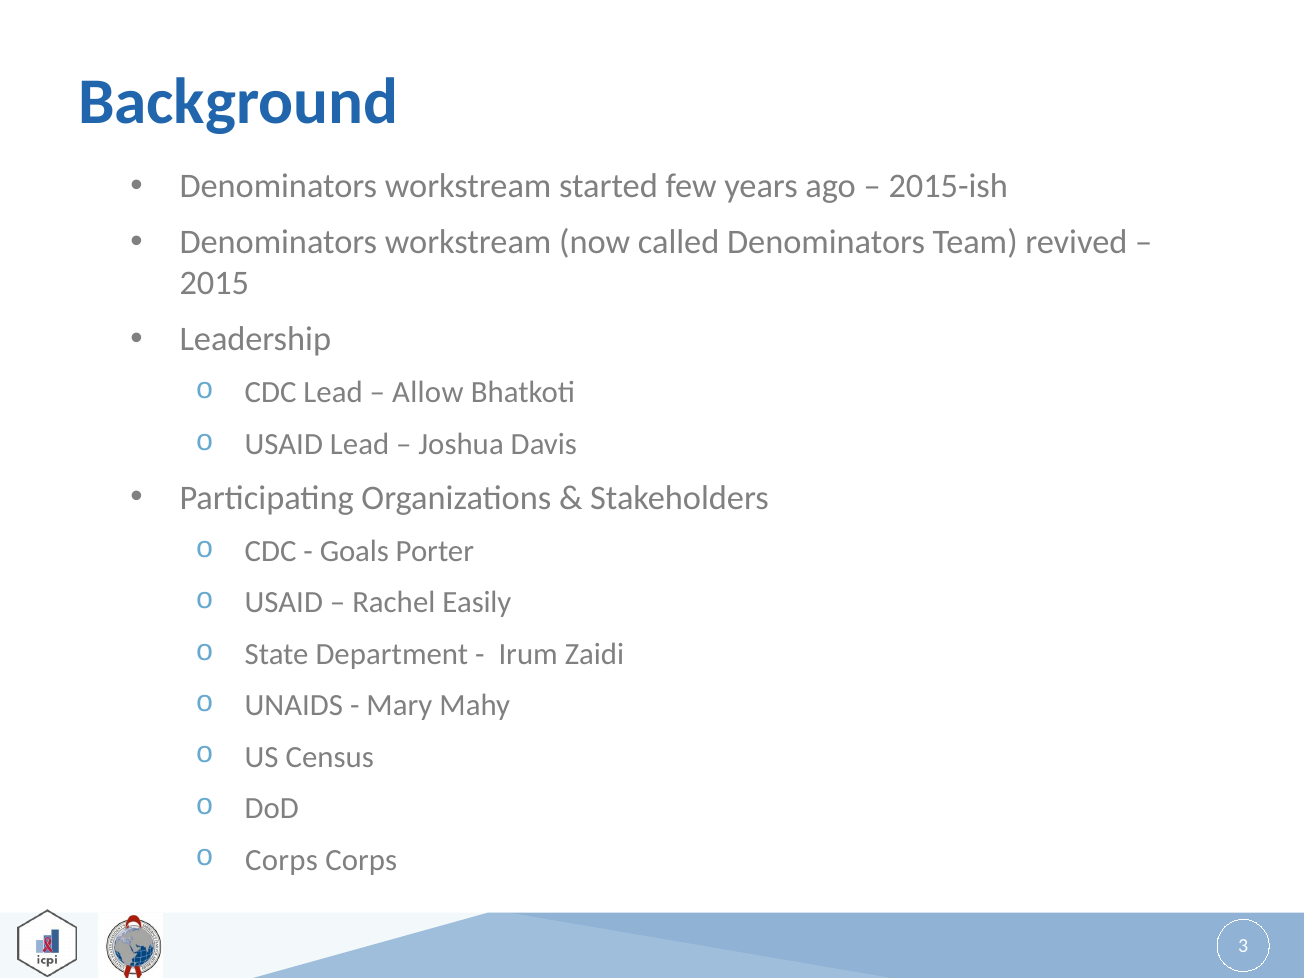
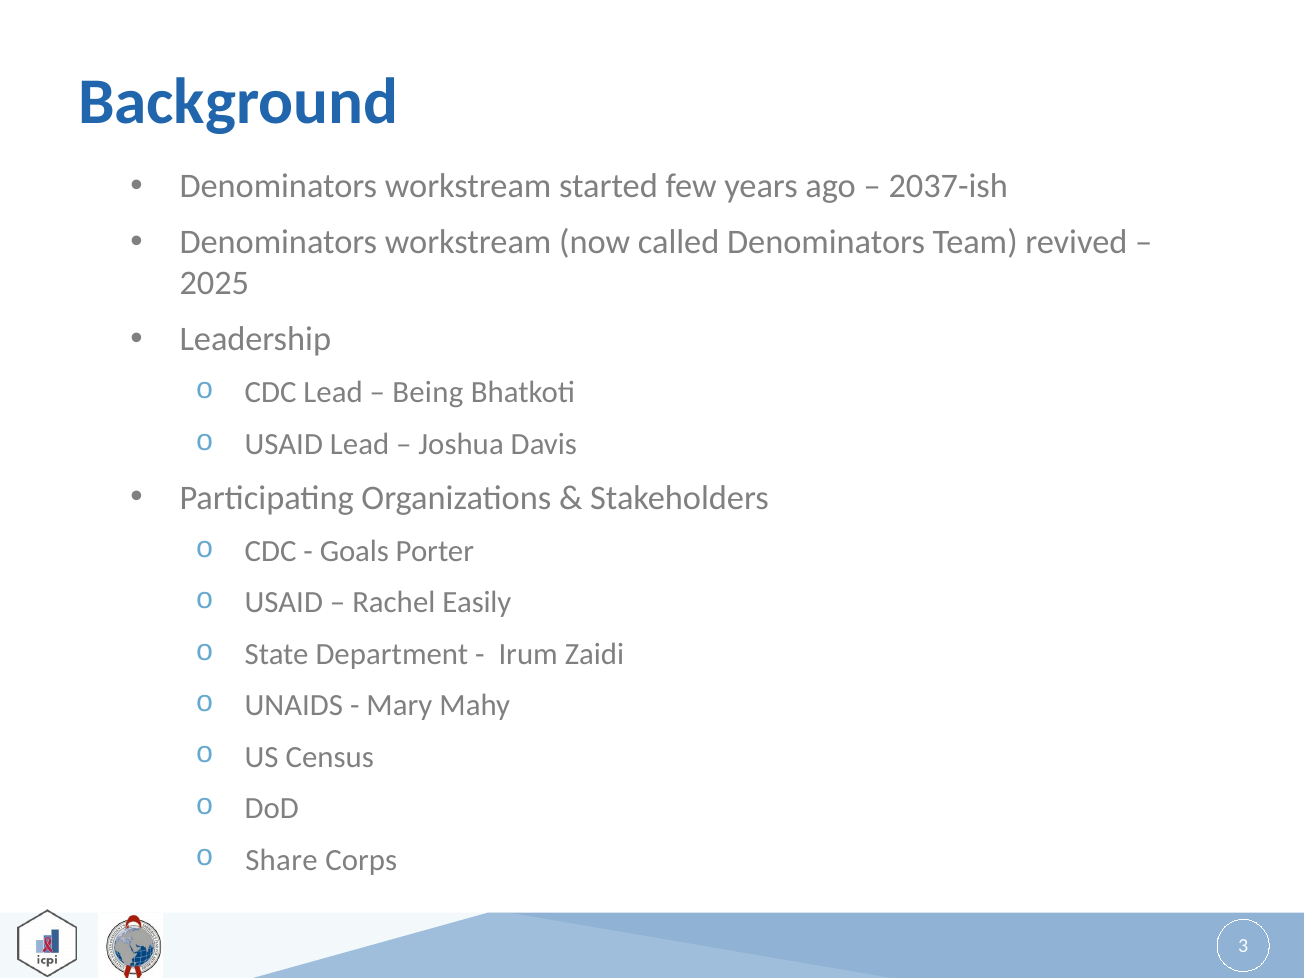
2015-ish: 2015-ish -> 2037-ish (948, 187)
2015: 2015 -> 2025 (214, 284)
Allow: Allow -> Being (428, 393)
Corps: Corps -> Share (281, 860)
